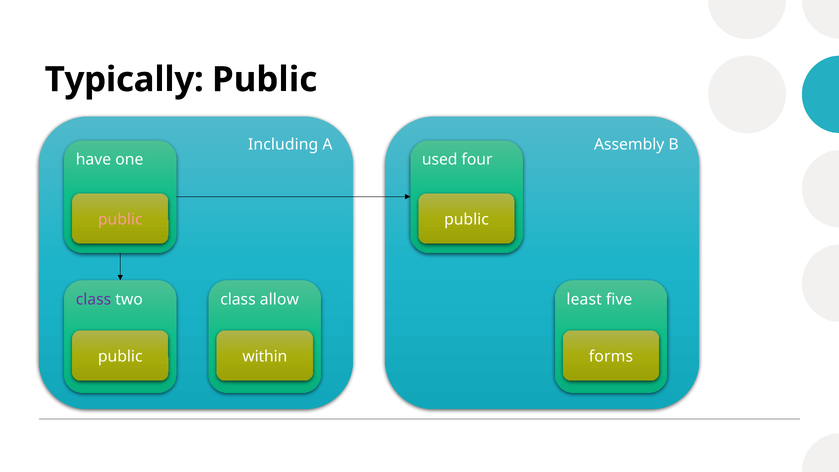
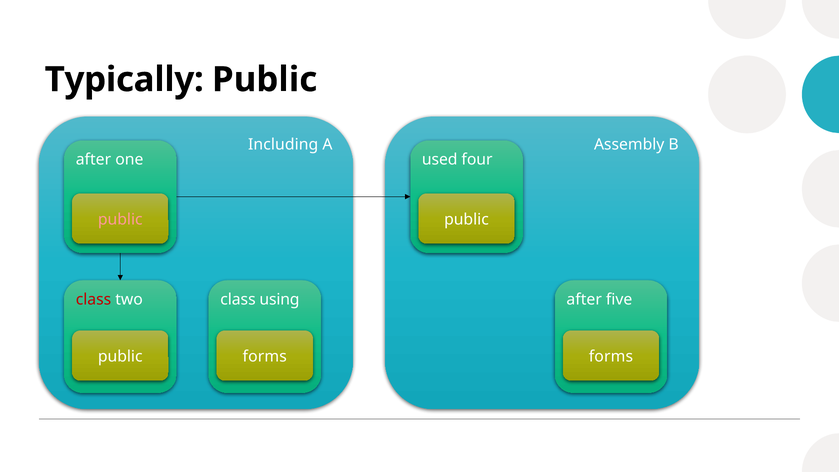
have: have -> after (93, 159)
class colour: purple -> red (93, 299)
allow: allow -> using (279, 299)
least: least -> after (584, 299)
within: within -> forms (265, 356)
